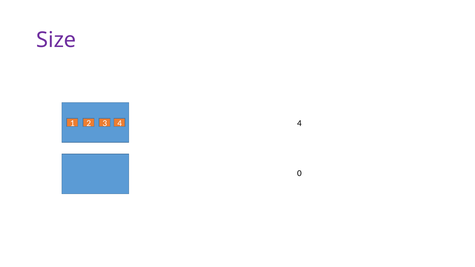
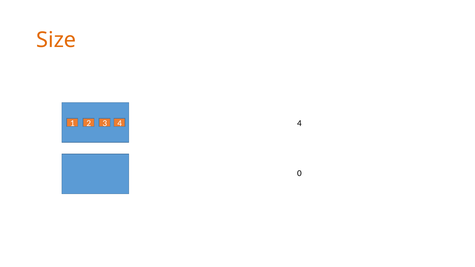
Size colour: purple -> orange (56, 40)
